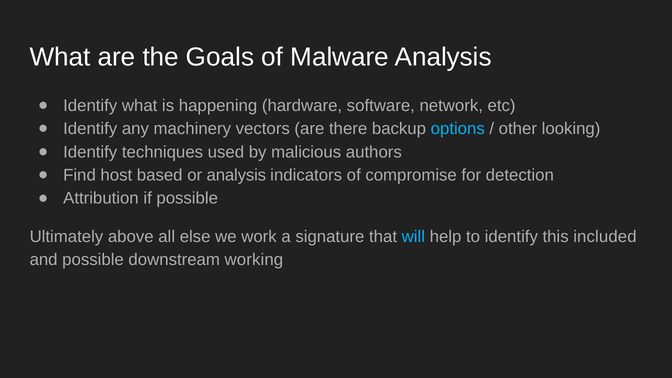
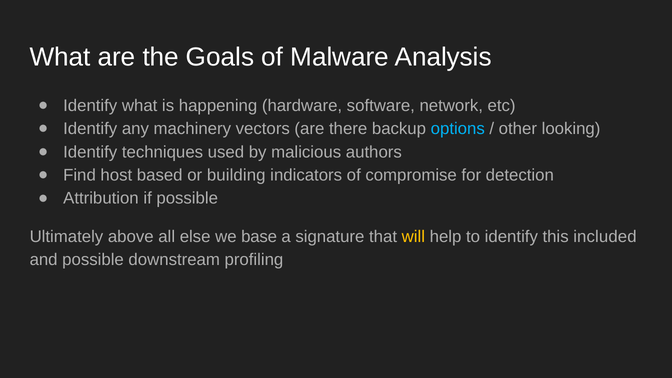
or analysis: analysis -> building (236, 175)
work: work -> base (259, 236)
will colour: light blue -> yellow (413, 236)
working: working -> profiling (254, 260)
